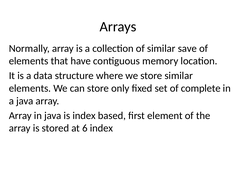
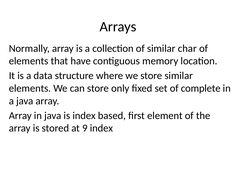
save: save -> char (187, 48)
6: 6 -> 9 (85, 128)
